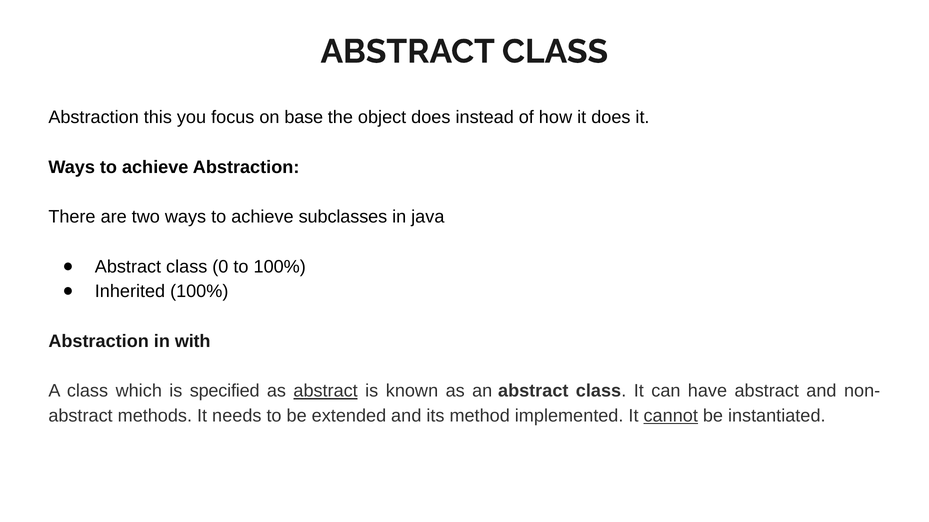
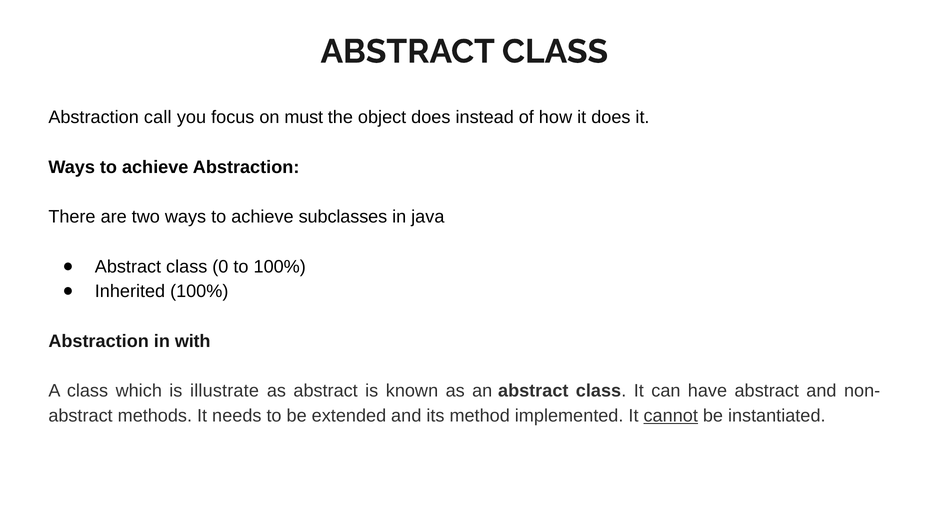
this: this -> call (158, 117)
base: base -> must (304, 117)
specified: specified -> illustrate (225, 391)
abstract underline: present -> none (326, 391)
